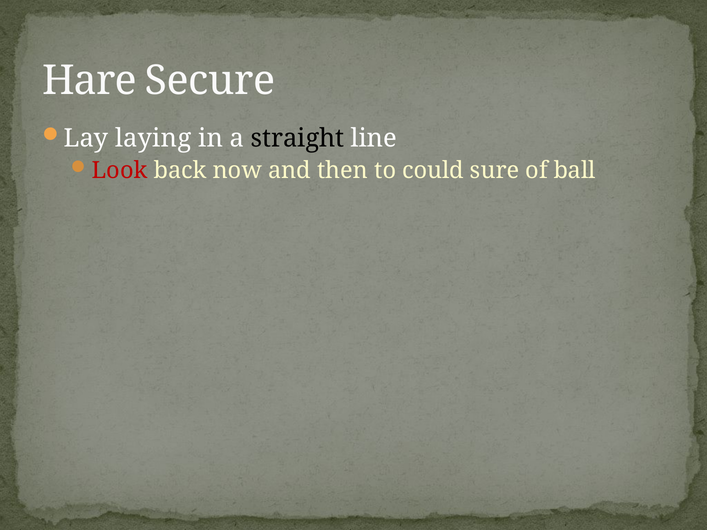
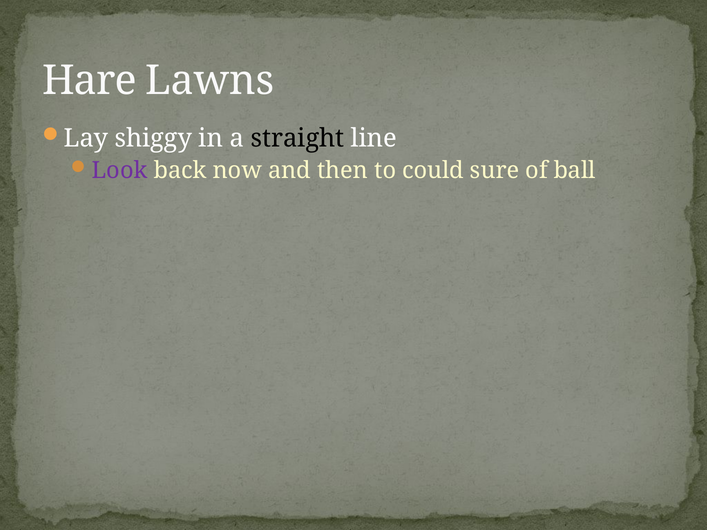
Secure: Secure -> Lawns (210, 81)
laying: laying -> shiggy (153, 138)
Look colour: red -> purple (120, 171)
